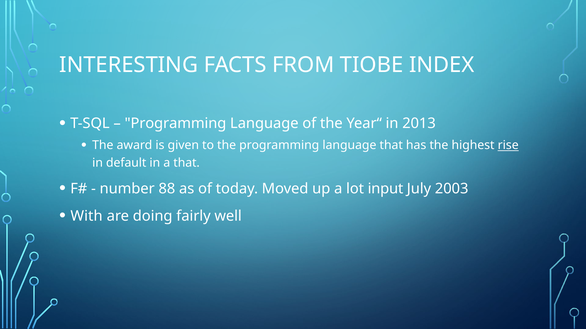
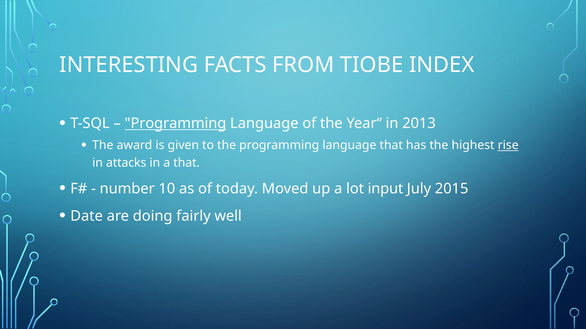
Programming underline: none -> present (175, 124)
default: default -> attacks (126, 163)
88: 88 -> 10 (167, 189)
2003: 2003 -> 2015 (452, 189)
With: With -> Date (87, 216)
